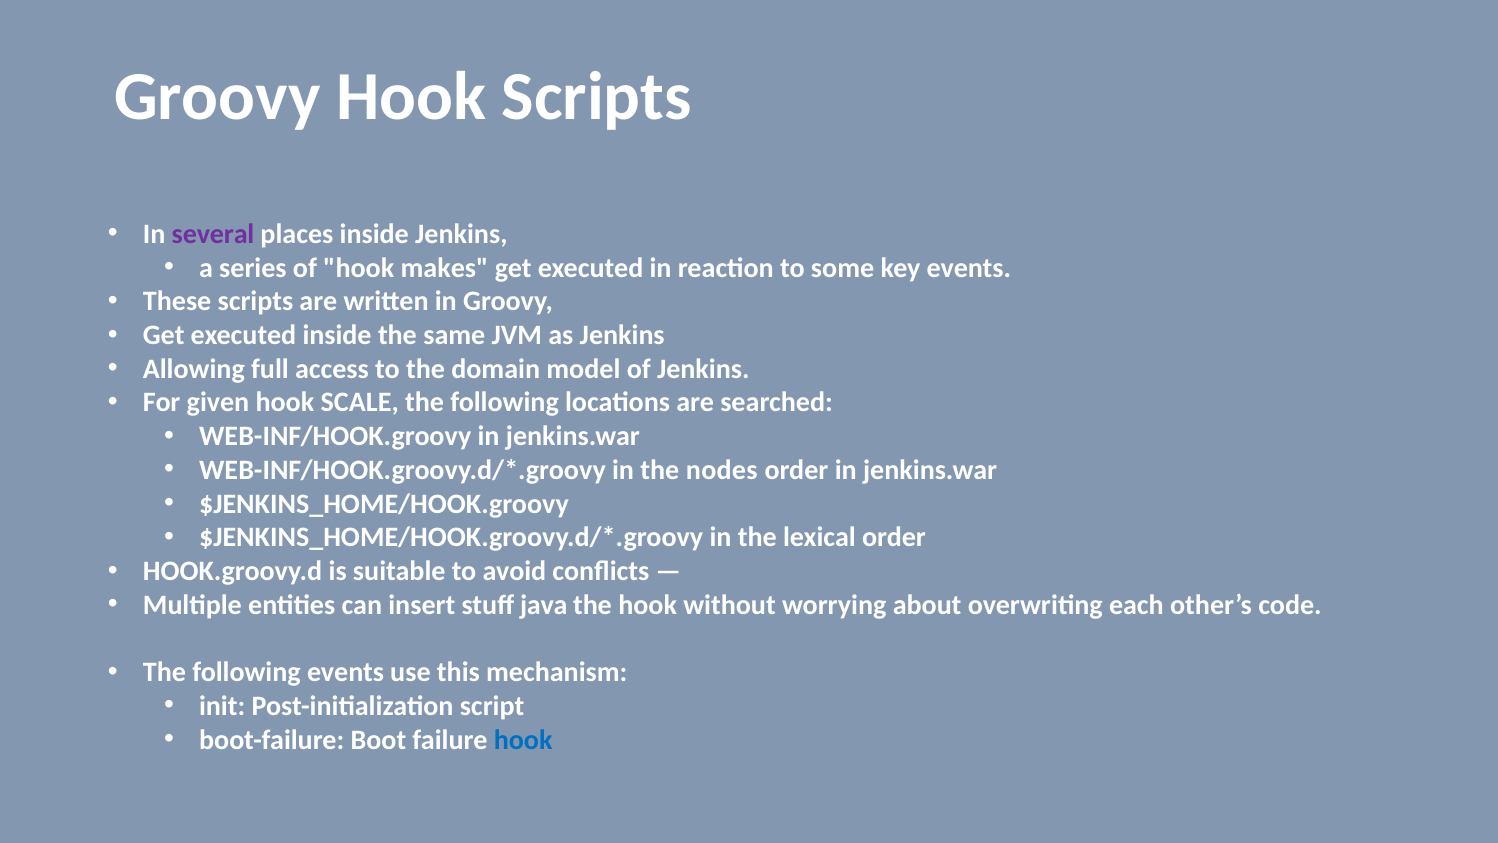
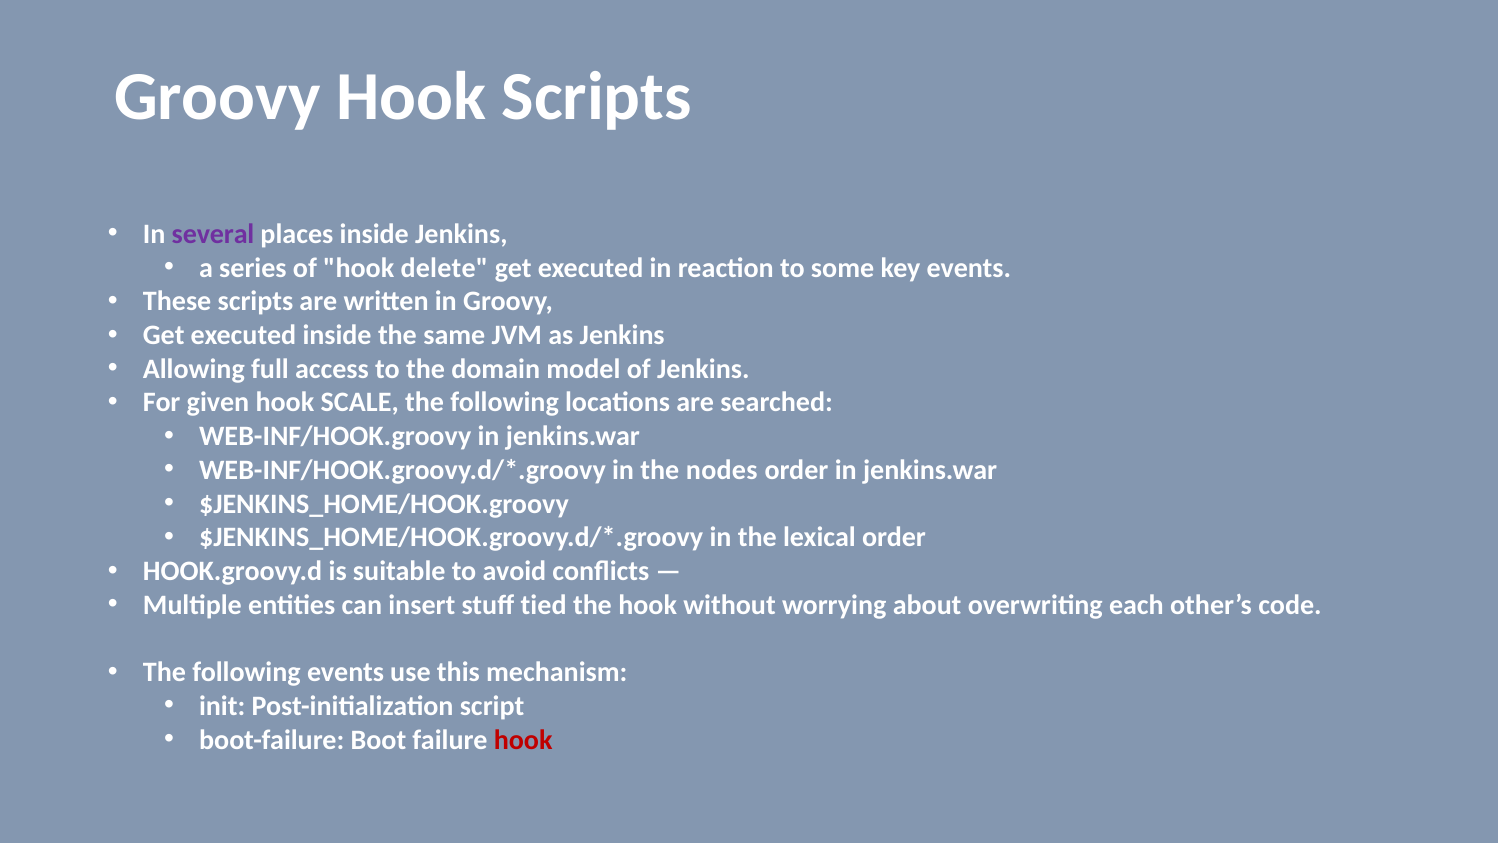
makes: makes -> delete (444, 268)
java: java -> tied (544, 605)
hook colour: blue -> red (523, 740)
